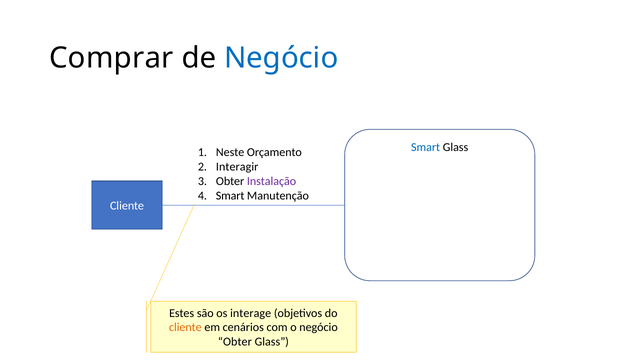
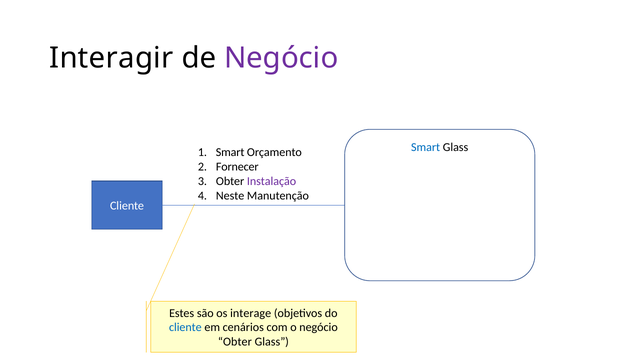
Comprar: Comprar -> Interagir (111, 58)
Negócio colour: blue -> purple (281, 58)
Neste: Neste -> Smart (230, 152)
Interagir: Interagir -> Fornecer (237, 167)
Smart: Smart -> Neste (230, 196)
cliente colour: orange -> blue (185, 328)
